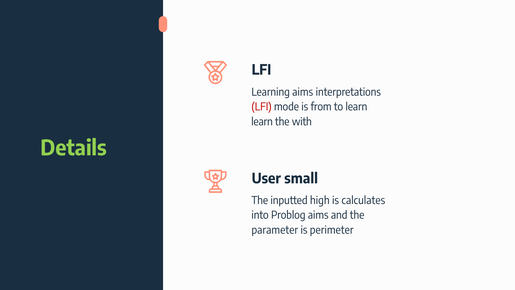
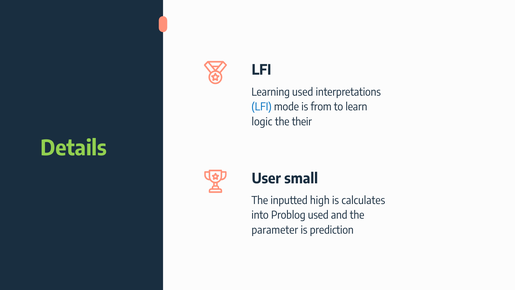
Learning aims: aims -> used (303, 92)
LFI colour: red -> blue (262, 107)
learn: learn -> logic (262, 122)
with: with -> their (302, 122)
Problog aims: aims -> used (318, 215)
perimeter: perimeter -> prediction (332, 230)
